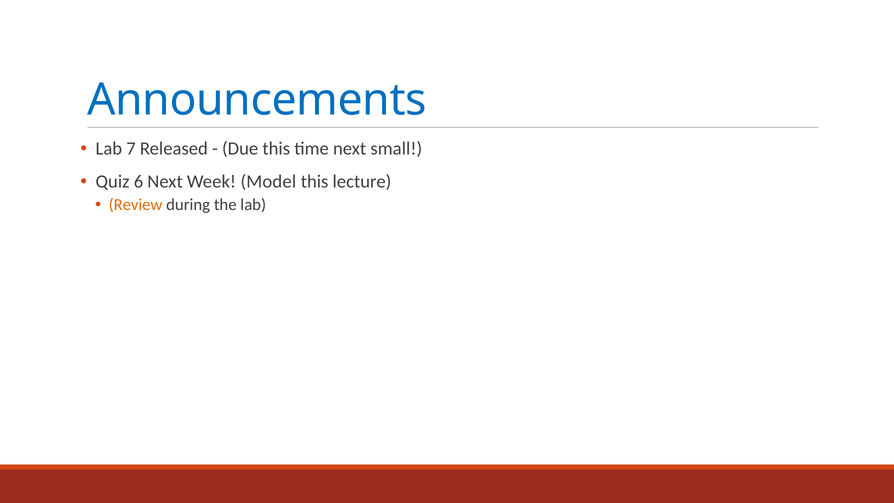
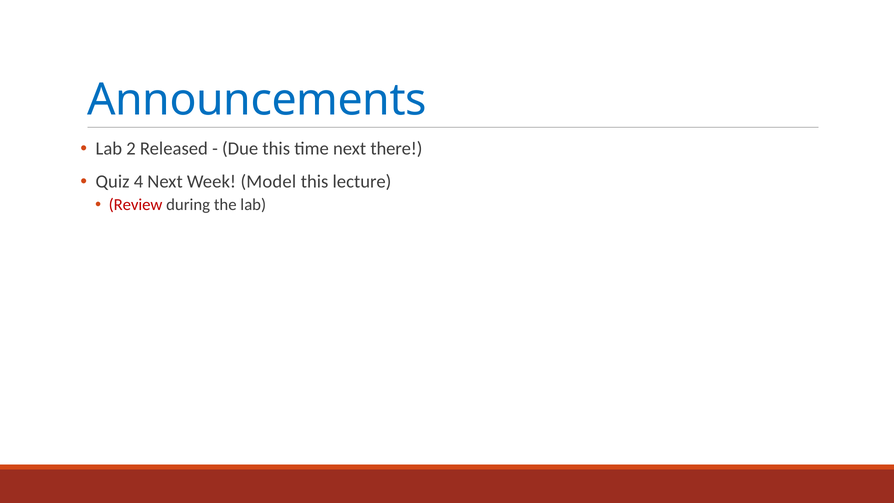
7: 7 -> 2 (131, 149)
small: small -> there (396, 149)
6: 6 -> 4 (138, 182)
Review colour: orange -> red (136, 205)
